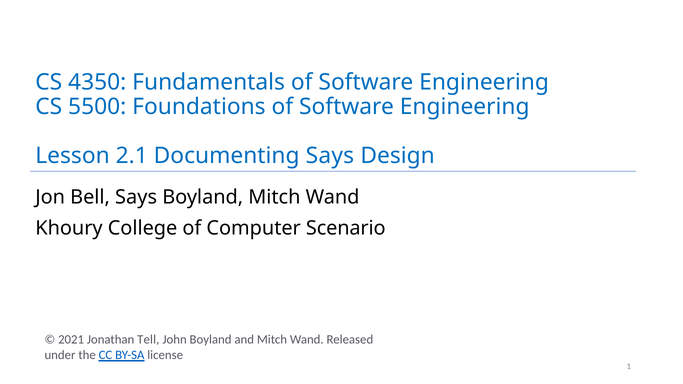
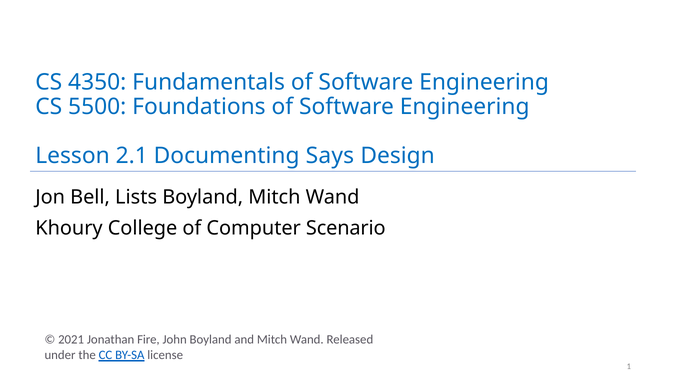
Bell Says: Says -> Lists (136, 197)
Tell: Tell -> Fire (148, 340)
